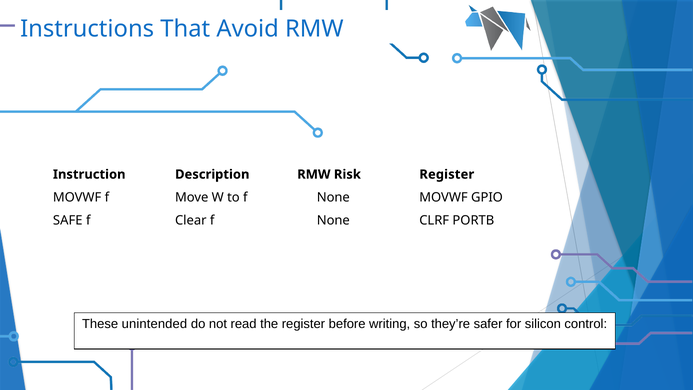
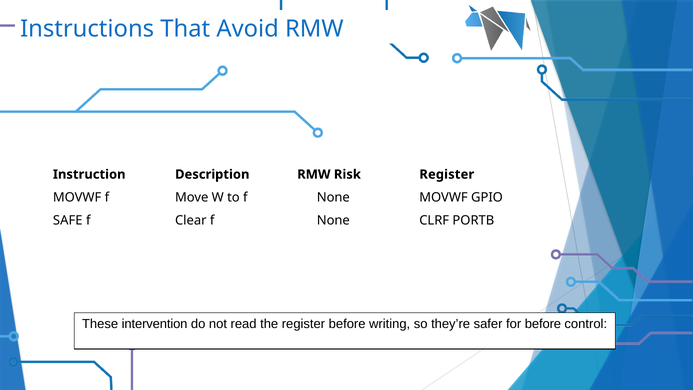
unintended: unintended -> intervention (155, 324)
for silicon: silicon -> before (543, 324)
